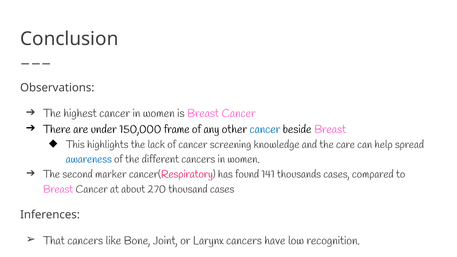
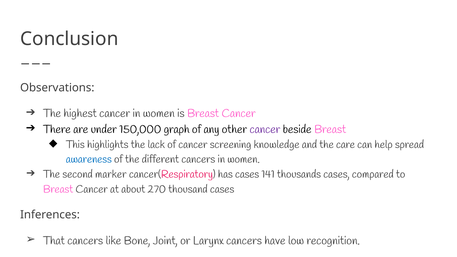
frame: frame -> graph (177, 129)
cancer colour: blue -> purple (265, 129)
has found: found -> cases (247, 174)
